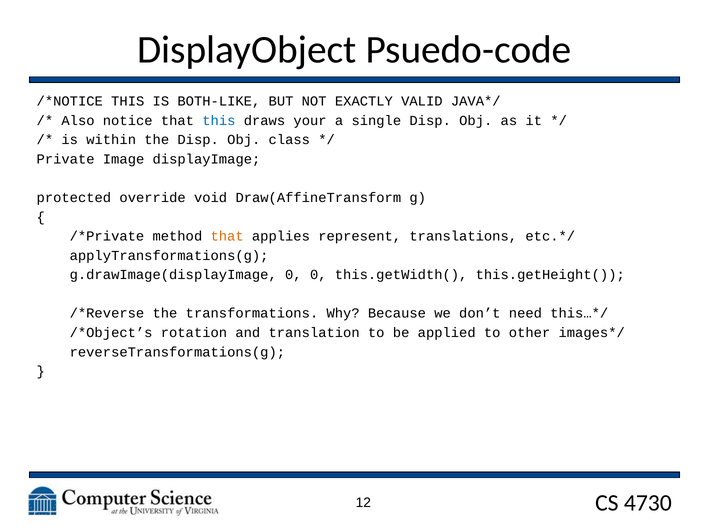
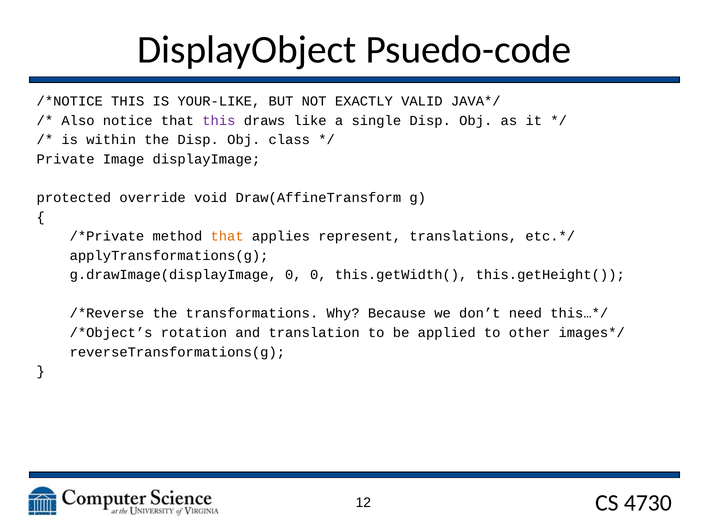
BOTH-LIKE: BOTH-LIKE -> YOUR-LIKE (219, 101)
this colour: blue -> purple (219, 121)
your: your -> like (310, 121)
